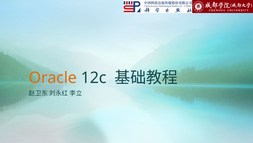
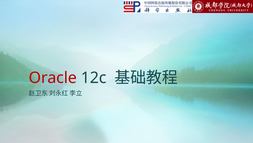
Oracle colour: orange -> red (53, 77)
